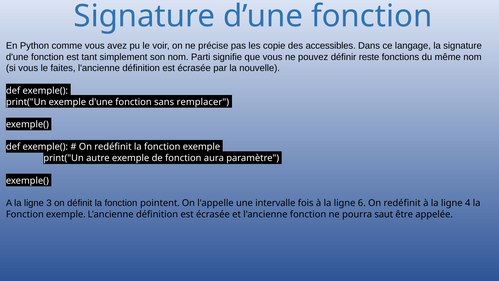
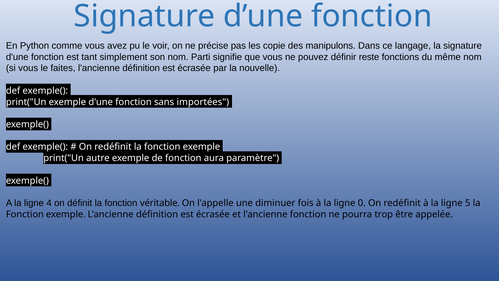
accessibles: accessibles -> manipulons (331, 46)
remplacer: remplacer -> importées (203, 102)
3: 3 -> 4 (49, 203)
pointent: pointent -> véritable (159, 203)
intervalle: intervalle -> diminuer (275, 203)
6: 6 -> 0 (362, 203)
4: 4 -> 5 (468, 203)
saut: saut -> trop (384, 214)
